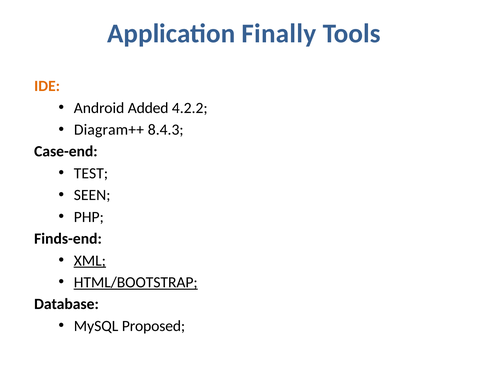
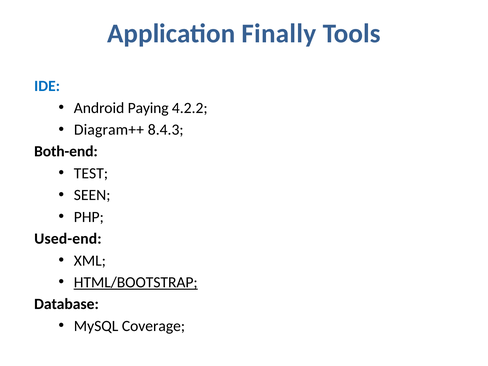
IDE colour: orange -> blue (47, 86)
Added: Added -> Paying (148, 108)
Case-end: Case-end -> Both-end (66, 151)
Finds-end: Finds-end -> Used-end (68, 239)
XML underline: present -> none (90, 261)
Proposed: Proposed -> Coverage (153, 326)
